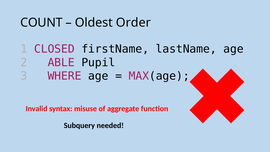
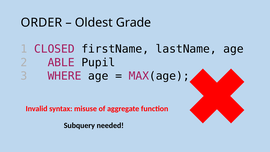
COUNT: COUNT -> ORDER (41, 23)
Order: Order -> Grade (134, 23)
